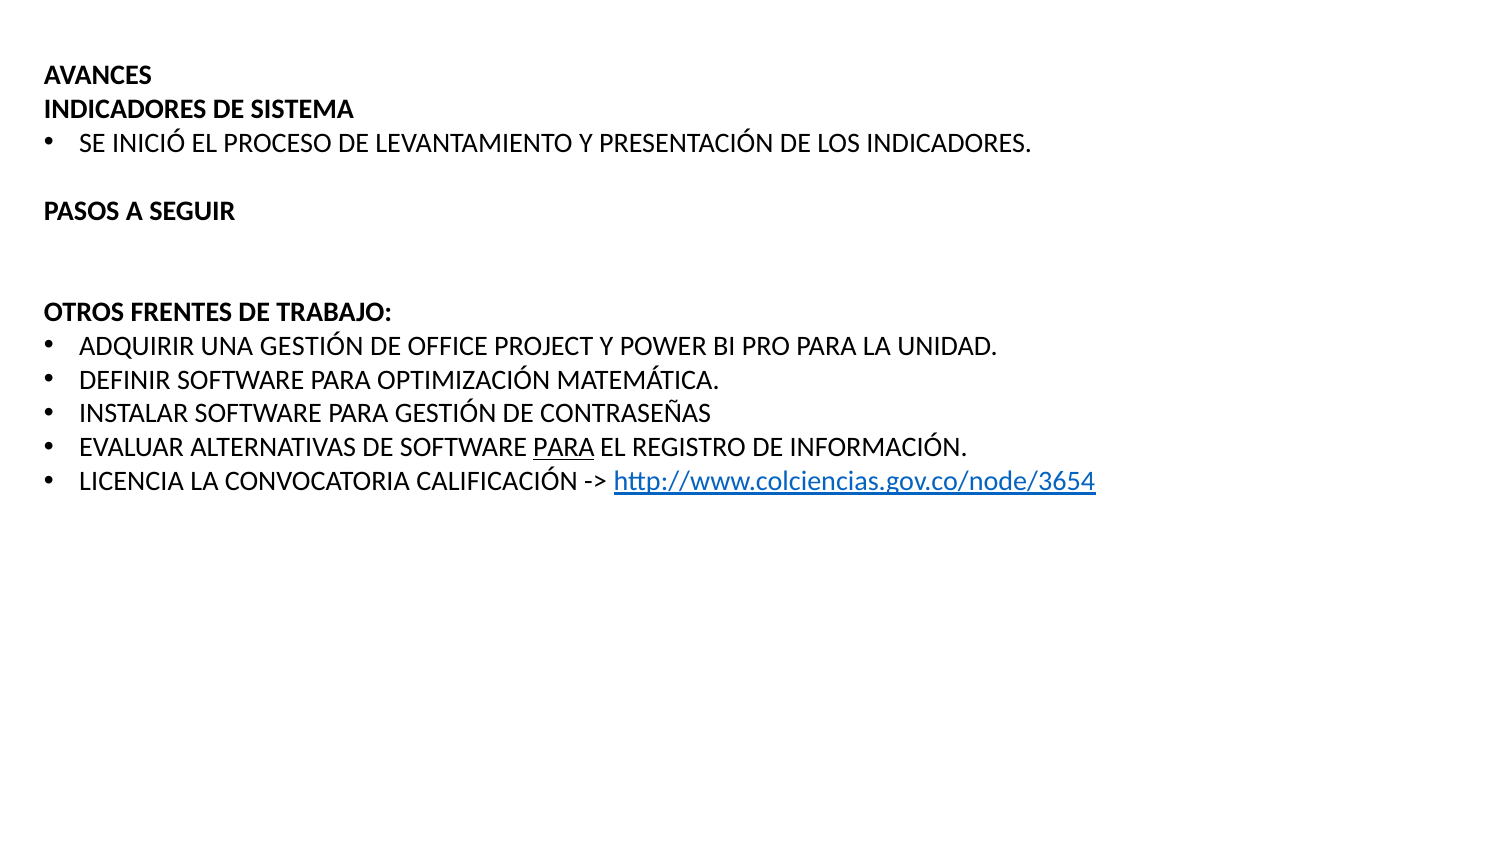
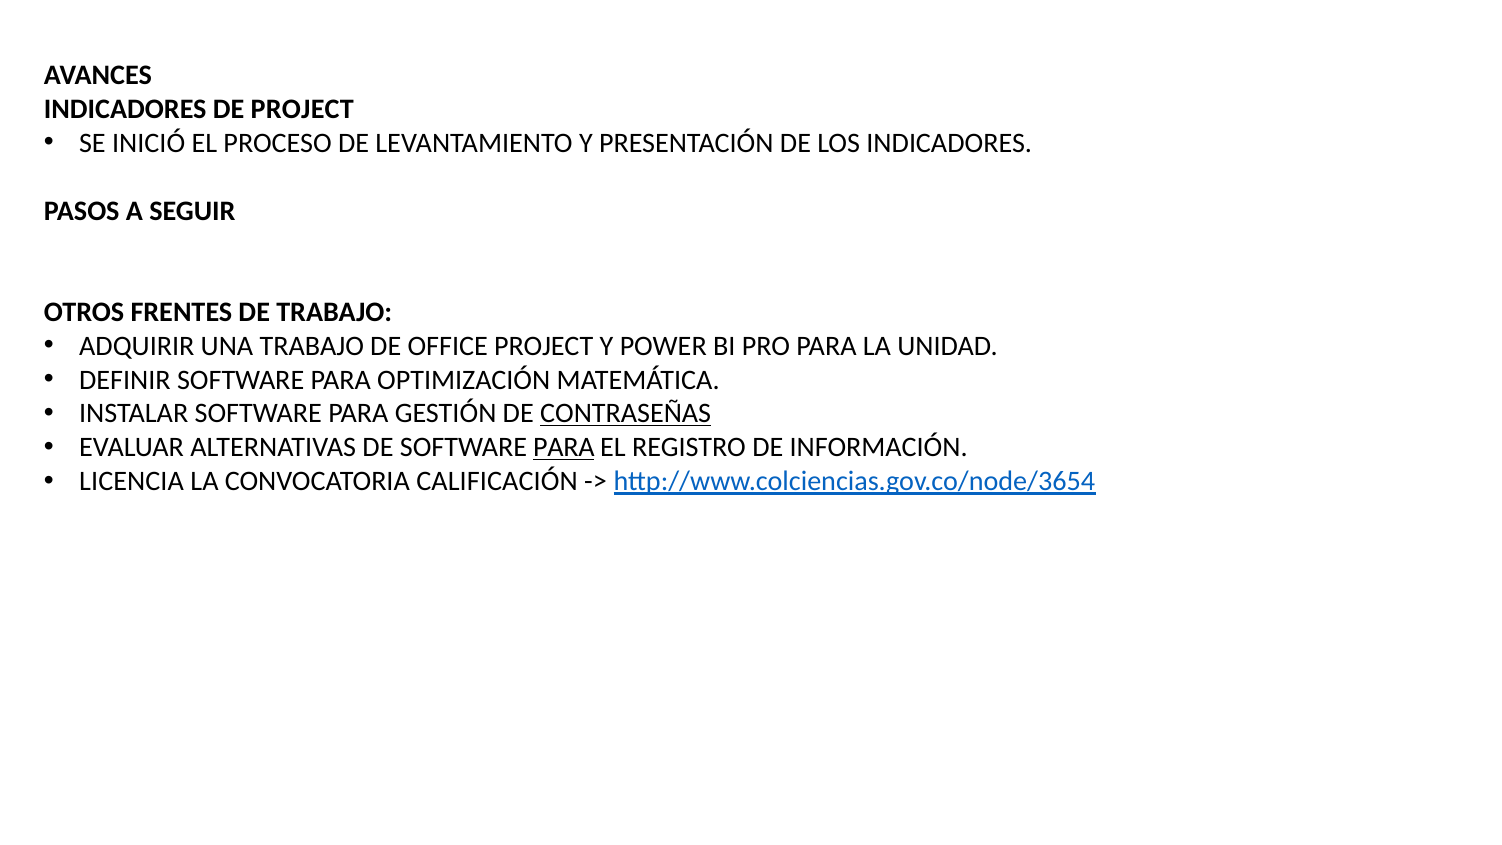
DE SISTEMA: SISTEMA -> PROJECT (302, 109)
UNA GESTIÓN: GESTIÓN -> TRABAJO (312, 346)
CONTRASEÑAS underline: none -> present (626, 413)
